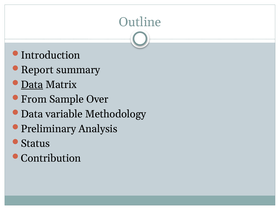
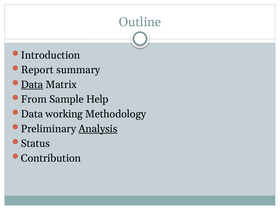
Over: Over -> Help (97, 99)
variable: variable -> working (64, 114)
Analysis underline: none -> present (98, 129)
